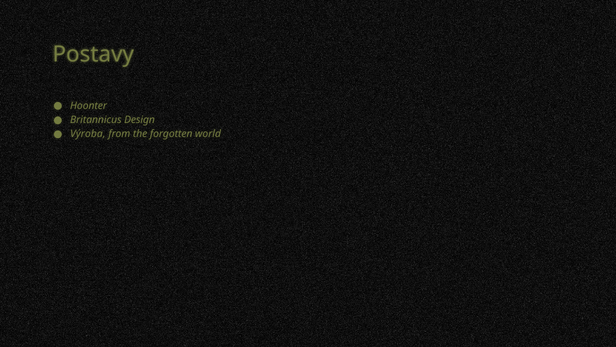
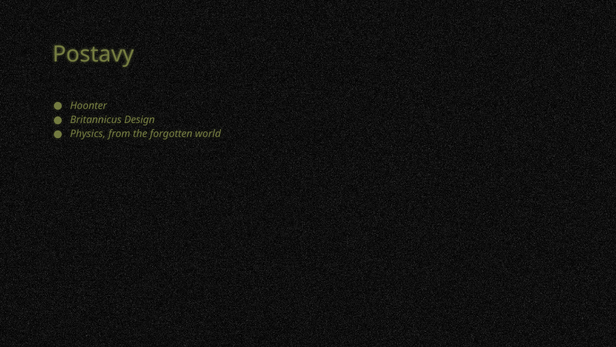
Výroba: Výroba -> Physics (88, 134)
